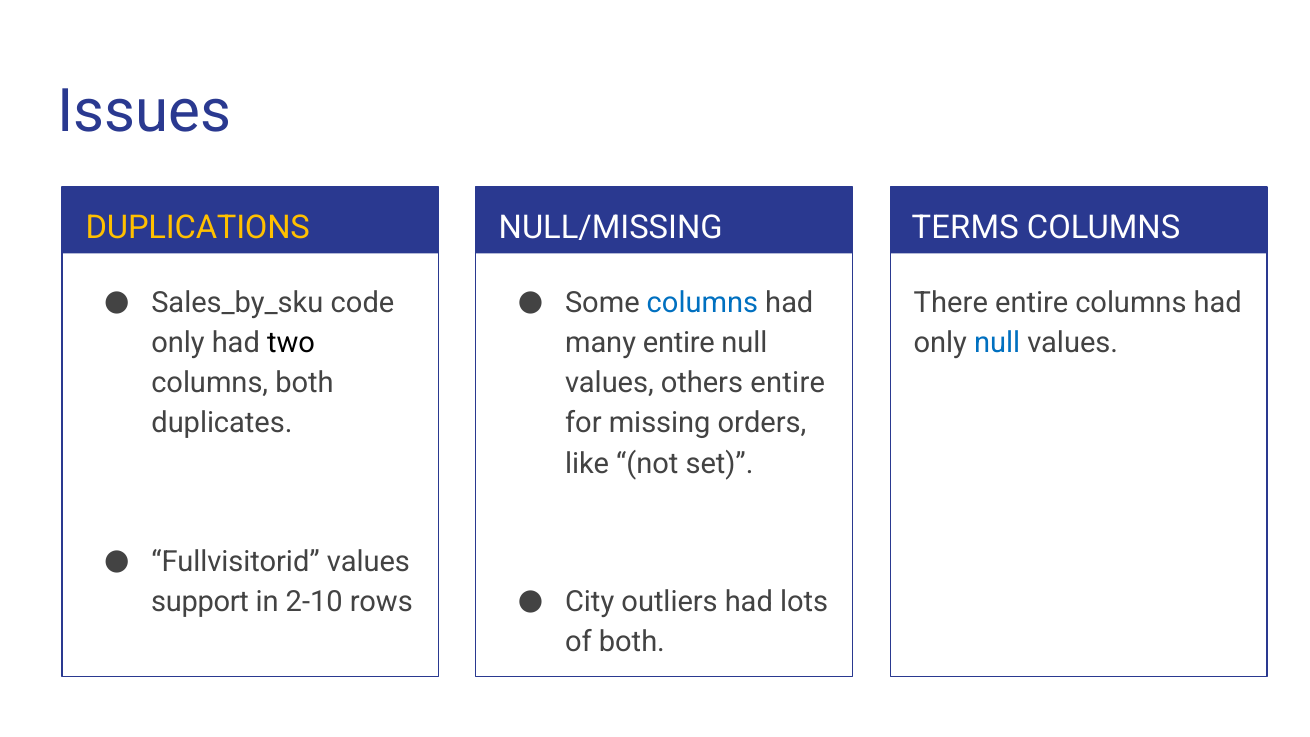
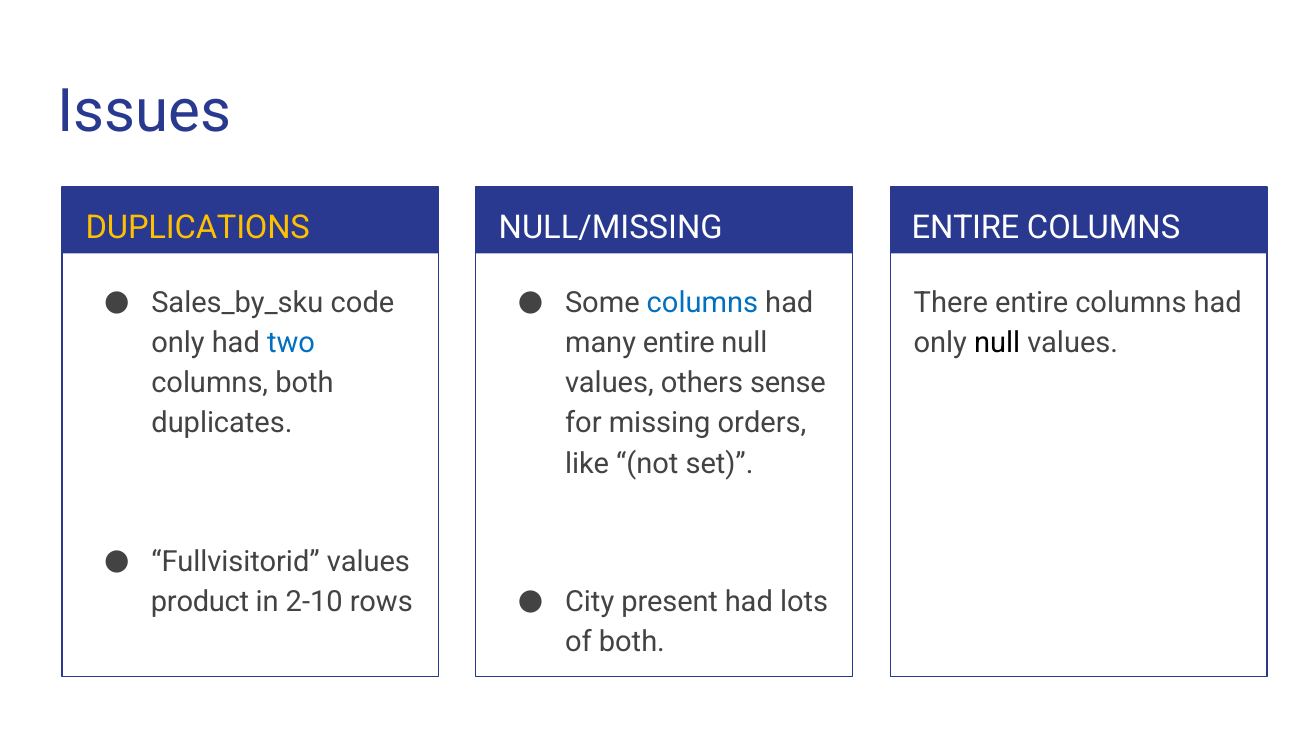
TERMS: TERMS -> ENTIRE (965, 228)
two colour: black -> blue (291, 343)
null colour: blue -> black (997, 343)
others entire: entire -> sense (788, 383)
outliers: outliers -> present (670, 602)
support: support -> product (200, 602)
